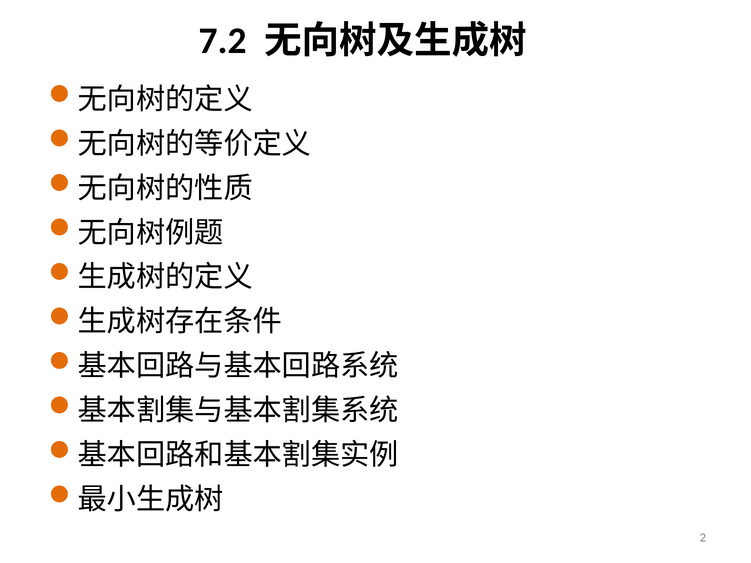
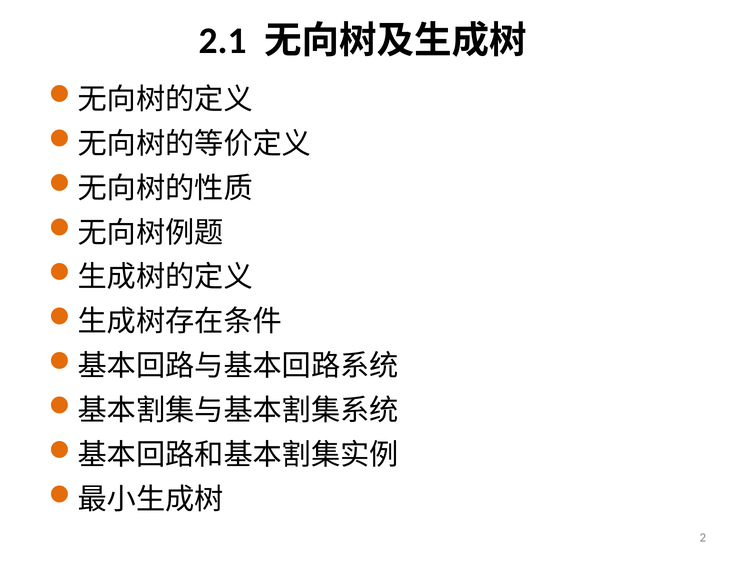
7.2: 7.2 -> 2.1 (223, 41)
